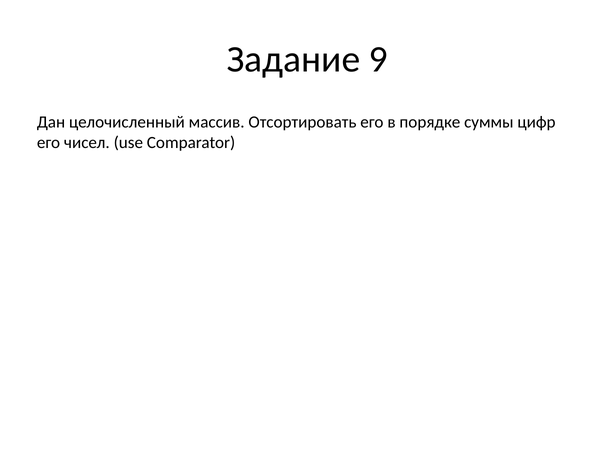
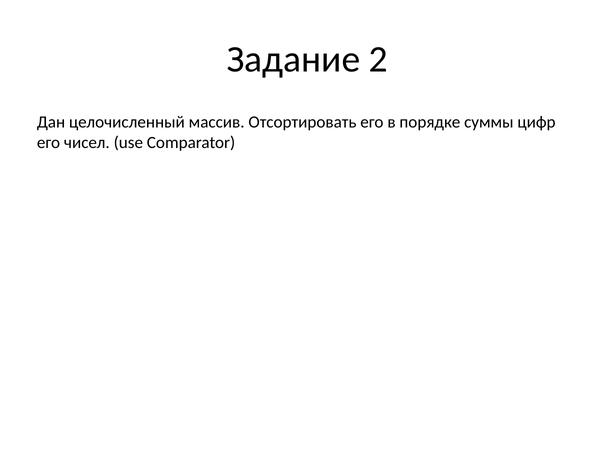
9: 9 -> 2 (379, 60)
